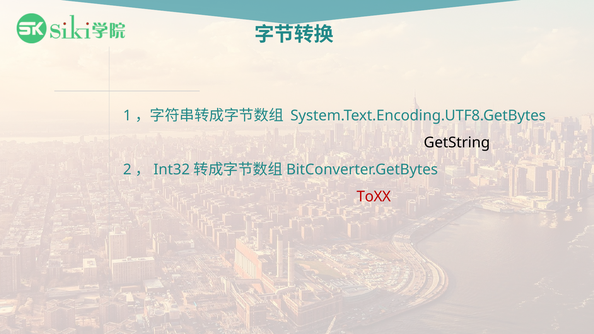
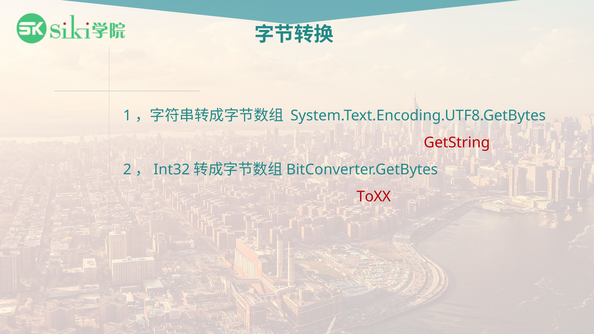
GetString colour: black -> red (457, 143)
